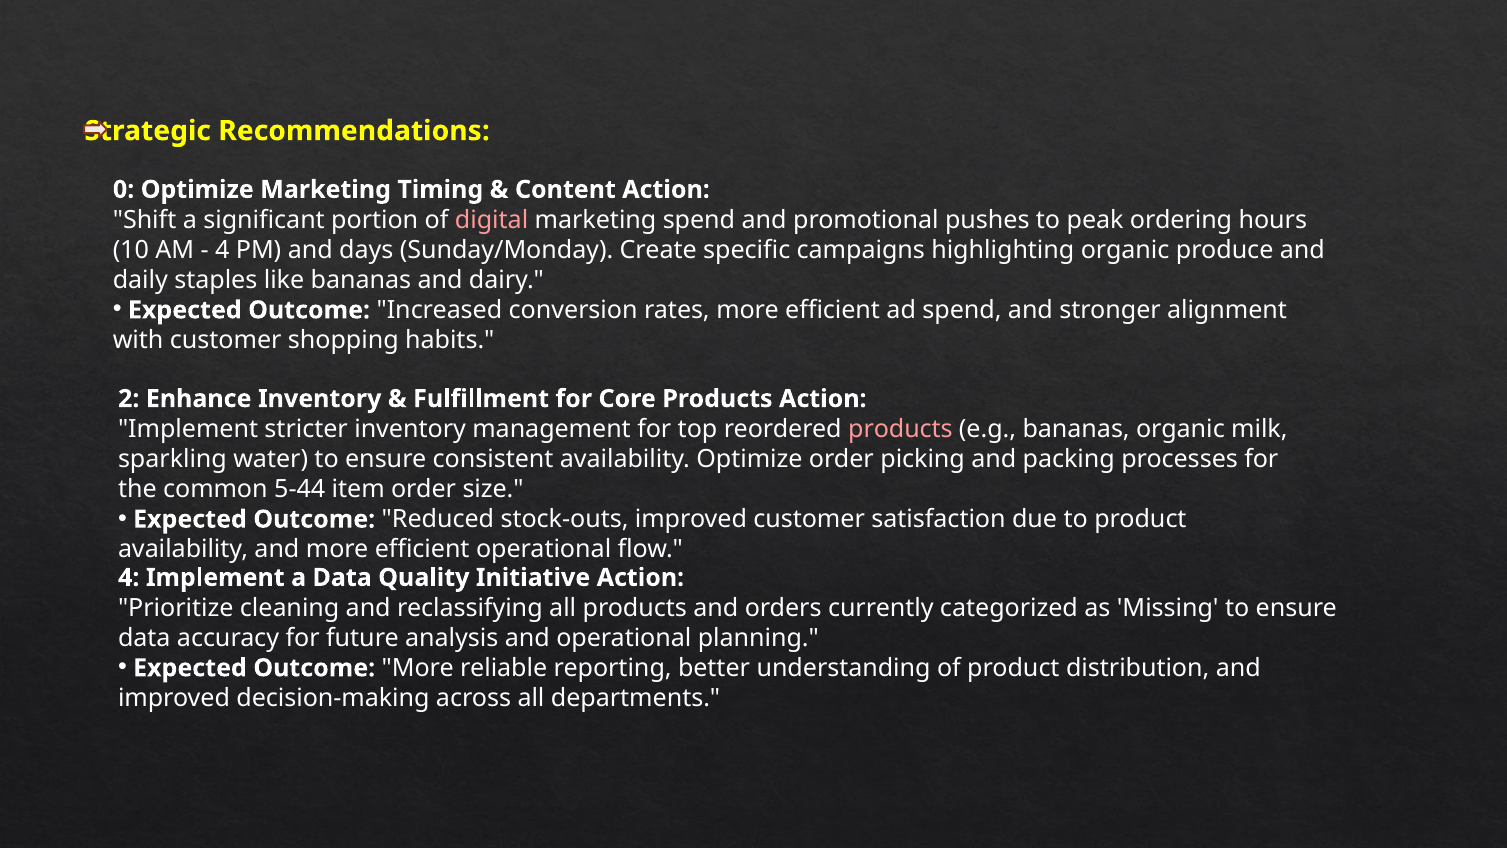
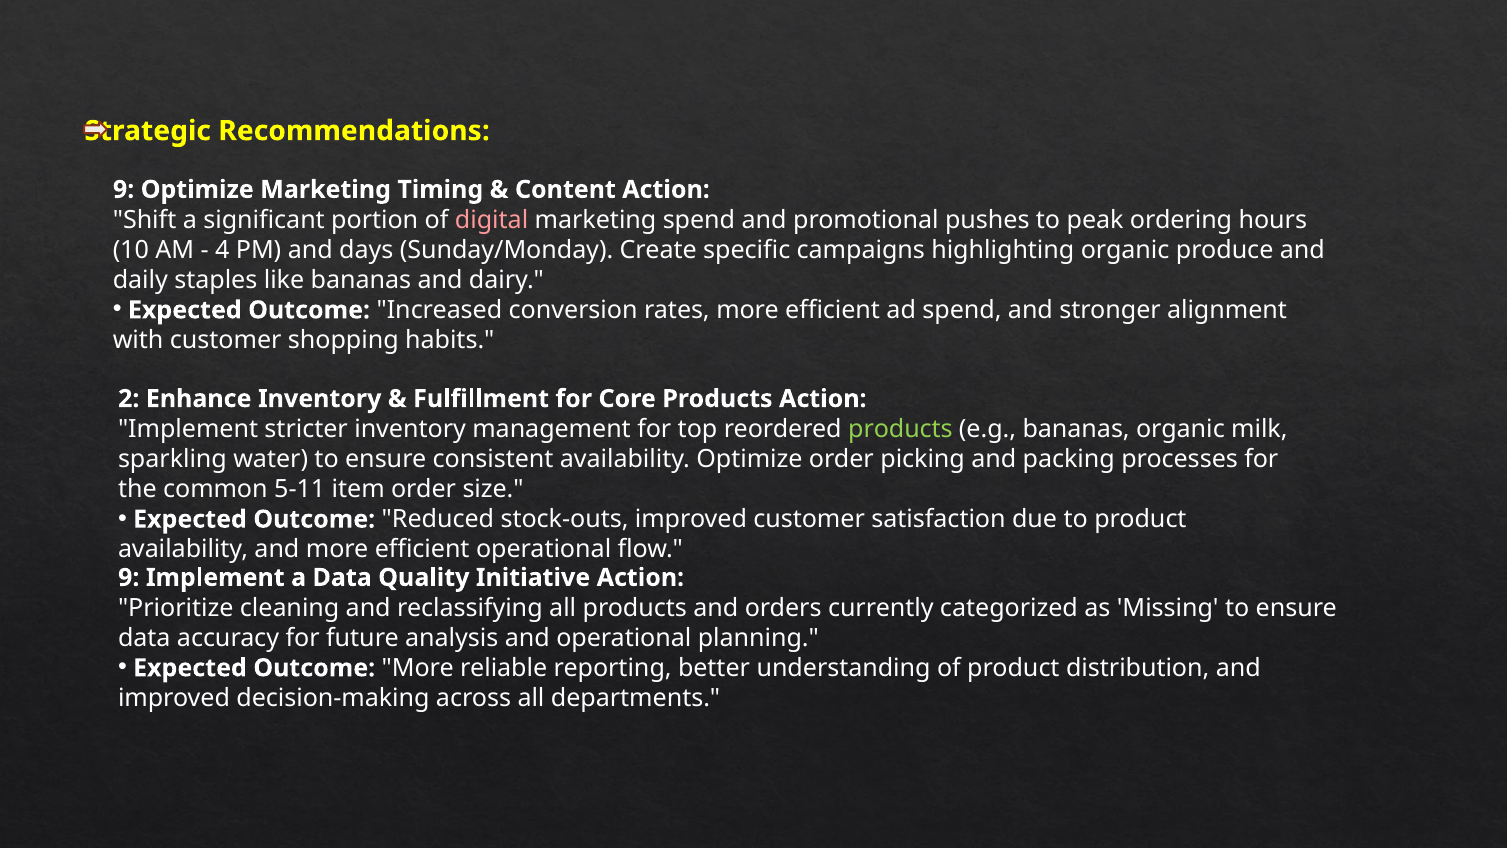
0: 0 -> 9 (124, 190)
products colour: pink -> light green (900, 429)
5-44: 5-44 -> 5-11 (300, 489)
4: 4 -> 9 (129, 577)
